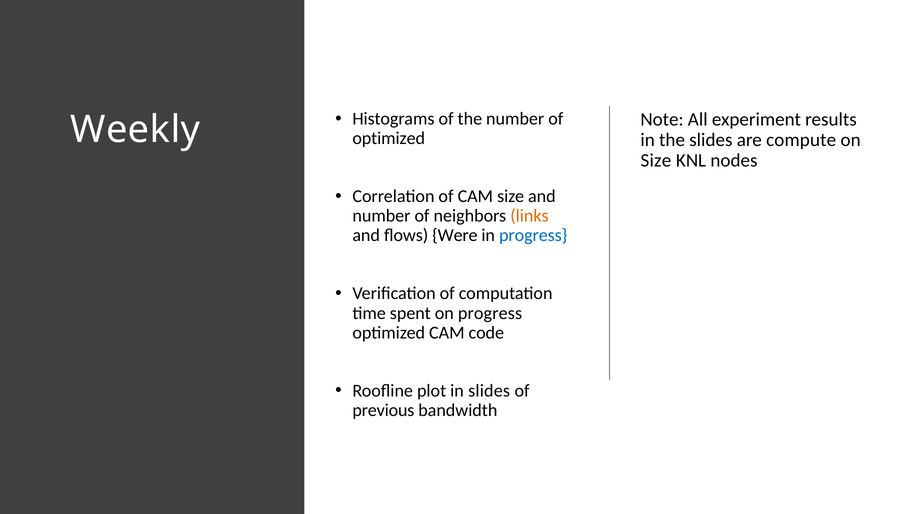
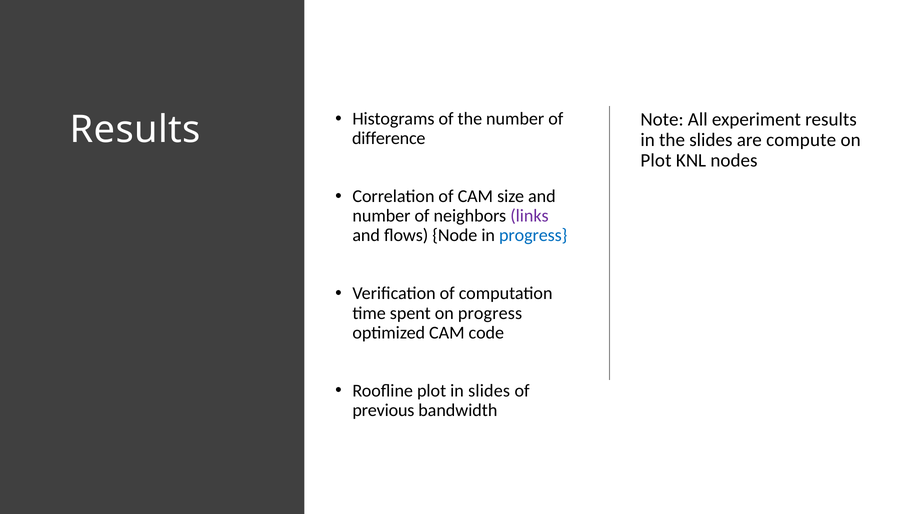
Weekly: Weekly -> Results (135, 130)
optimized: optimized -> difference (389, 138)
Size: Size -> Plot (656, 161)
links colour: orange -> purple (529, 216)
Were: Were -> Node (455, 236)
